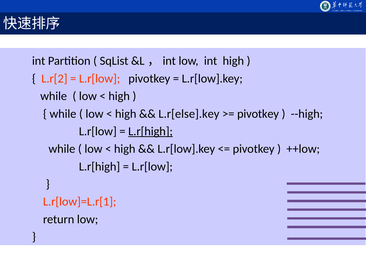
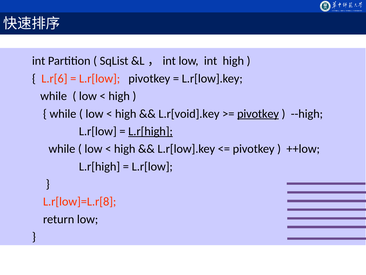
L.r[2: L.r[2 -> L.r[6 (54, 78)
L.r[else].key: L.r[else].key -> L.r[void].key (189, 114)
pivotkey underline: none -> present (258, 114)
L.r[low]=L.r[1: L.r[low]=L.r[1 -> L.r[low]=L.r[8 (80, 201)
